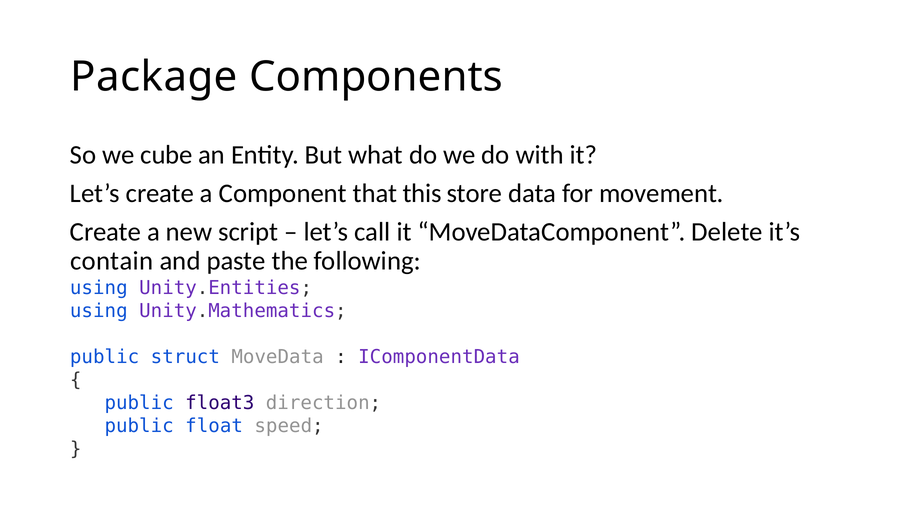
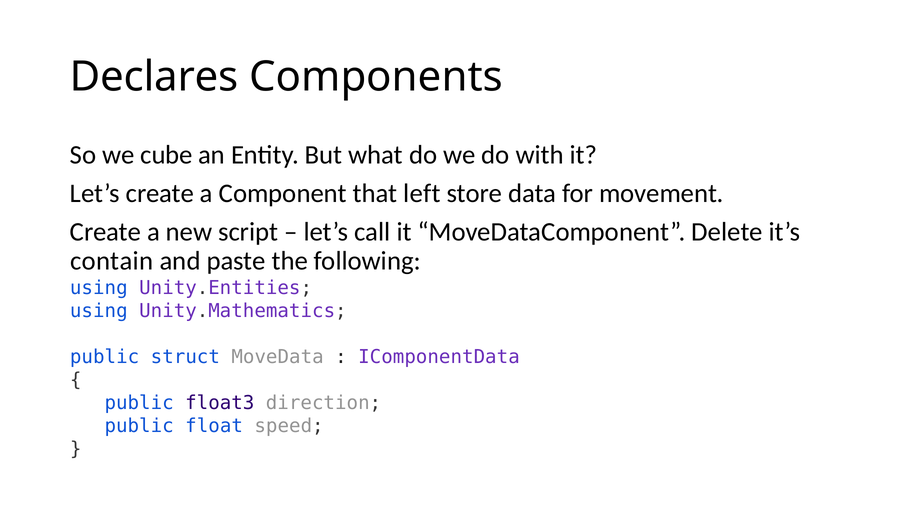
Package: Package -> Declares (154, 77)
this: this -> left (422, 194)
